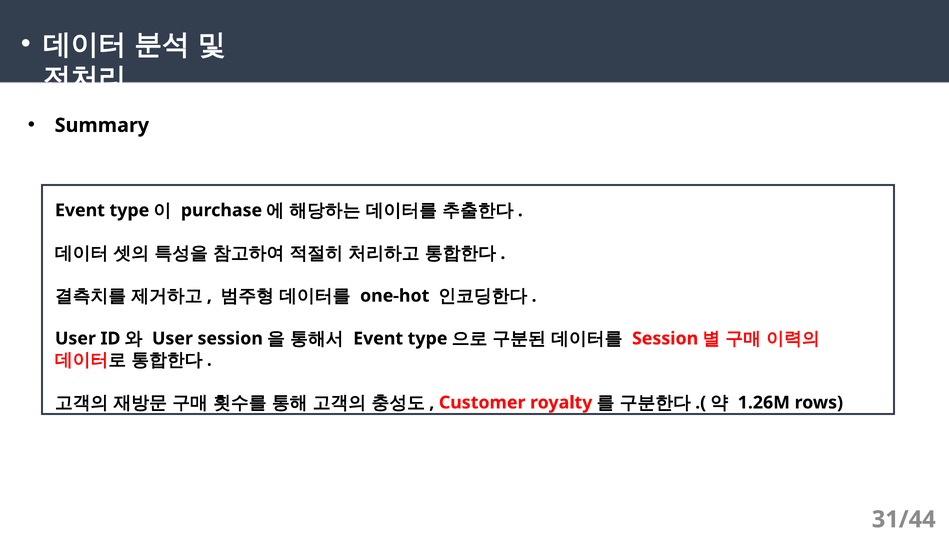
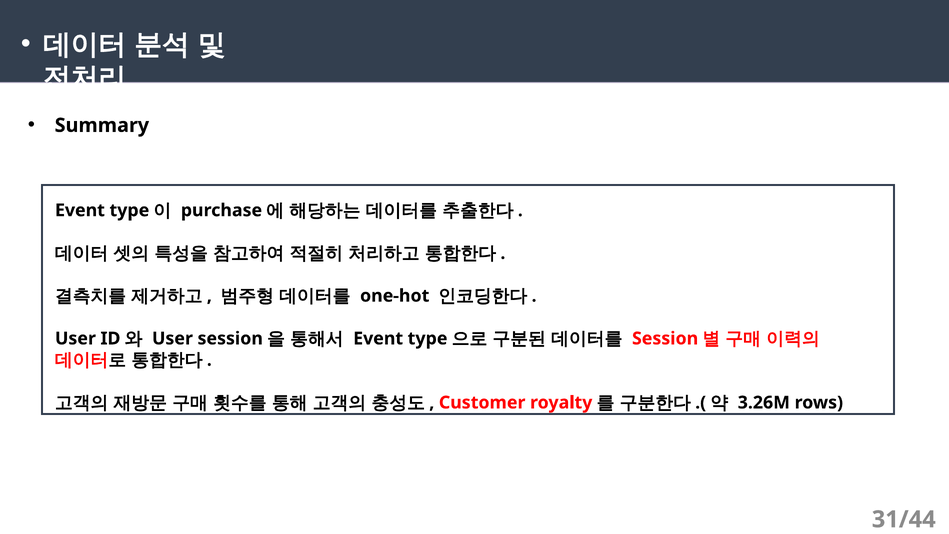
1.26M: 1.26M -> 3.26M (764, 402)
